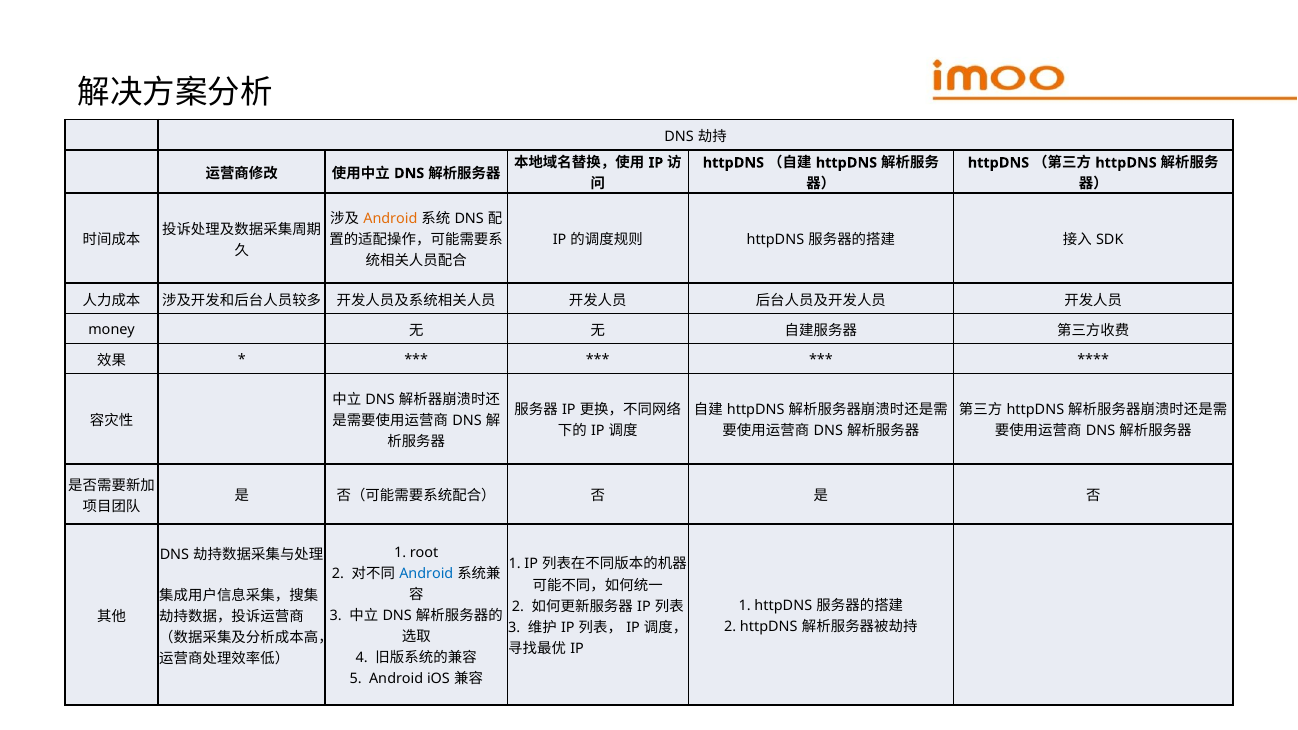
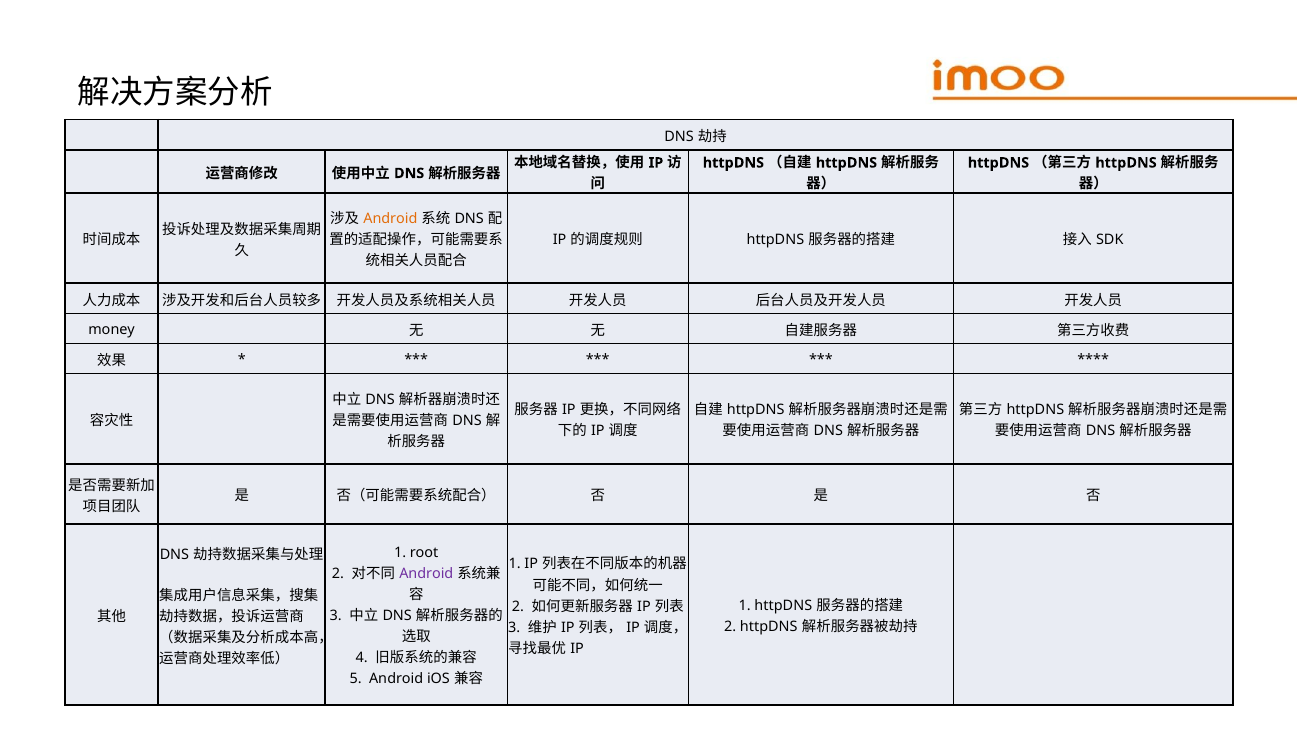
Android colour: blue -> purple (426, 574)
